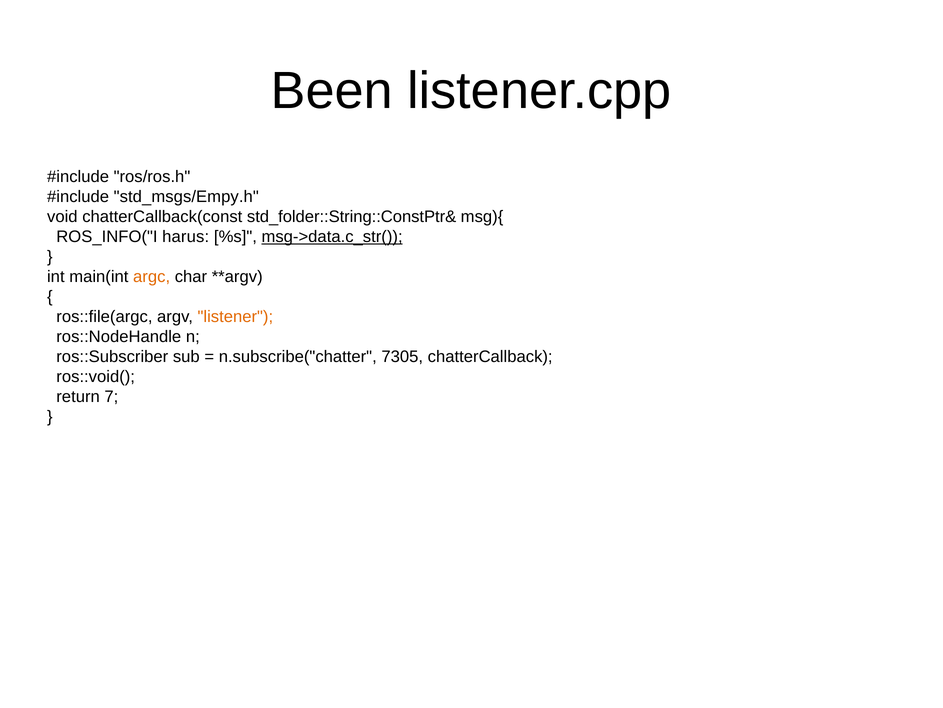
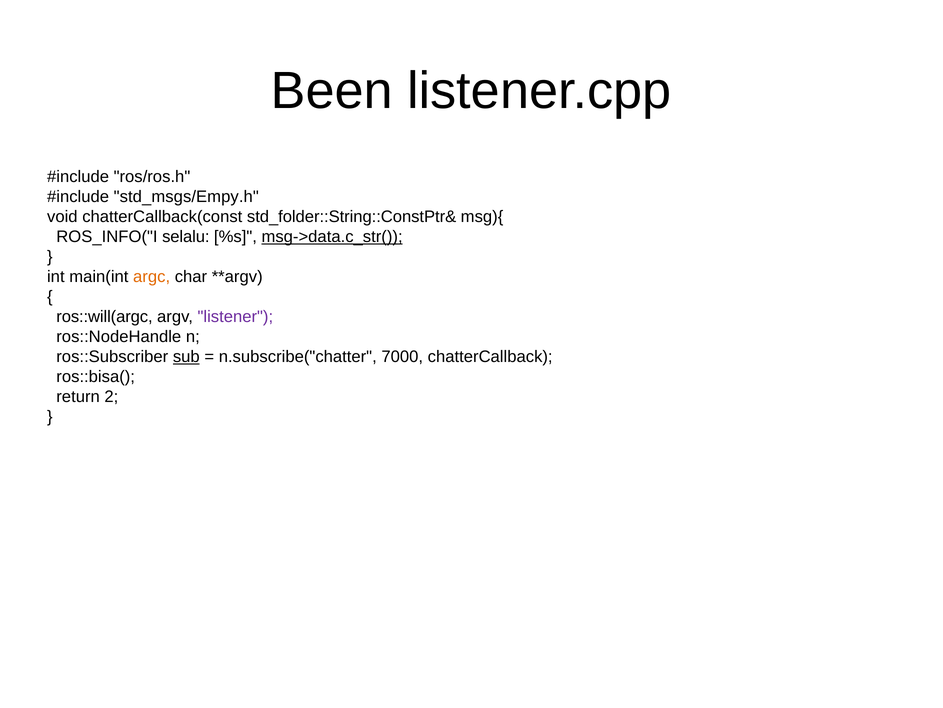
harus: harus -> selalu (186, 237)
ros::file(argc: ros::file(argc -> ros::will(argc (104, 316)
listener colour: orange -> purple (235, 316)
sub underline: none -> present (186, 356)
7305: 7305 -> 7000 (402, 356)
ros::void(: ros::void( -> ros::bisa( (96, 376)
7: 7 -> 2 (111, 396)
